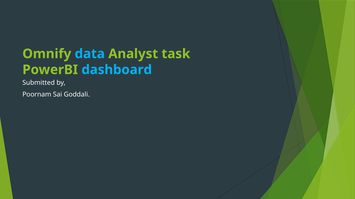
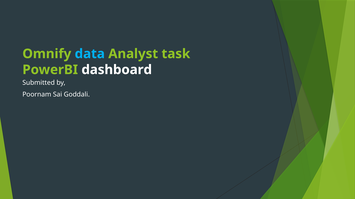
dashboard colour: light blue -> white (117, 70)
